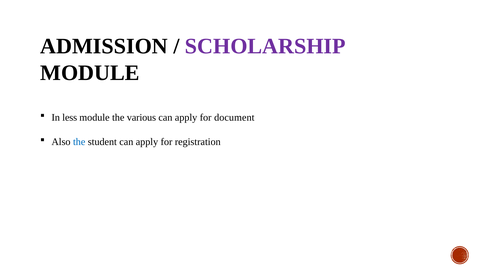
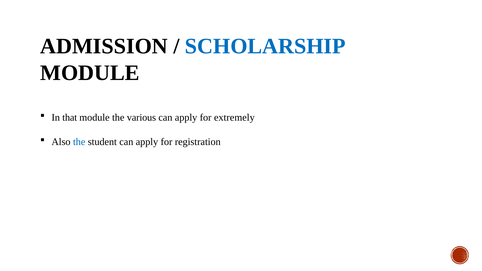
SCHOLARSHIP colour: purple -> blue (265, 46)
less: less -> that (70, 118)
document: document -> extremely (234, 118)
